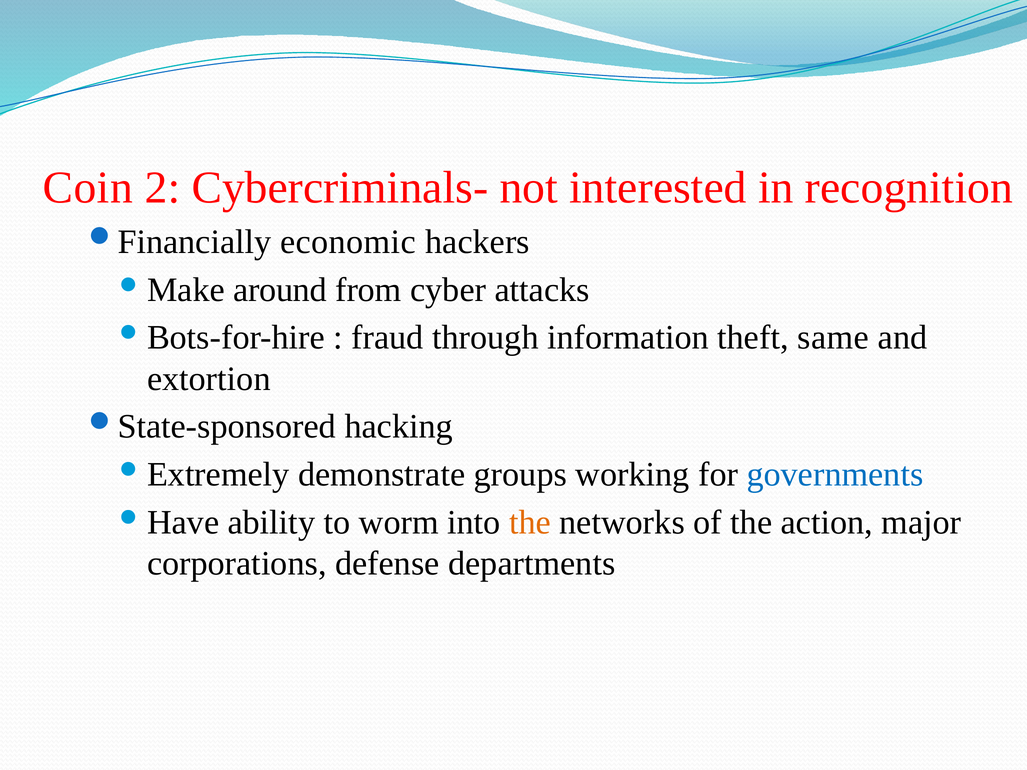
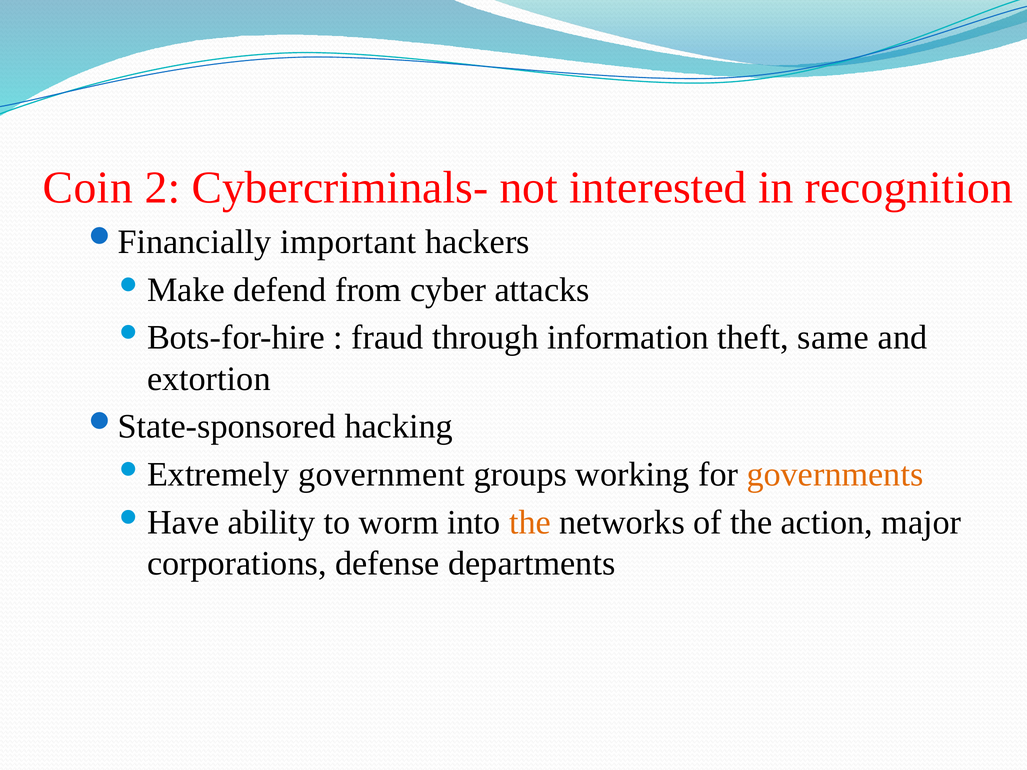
economic: economic -> important (348, 242)
around: around -> defend (280, 290)
demonstrate: demonstrate -> government (381, 475)
governments colour: blue -> orange (835, 475)
